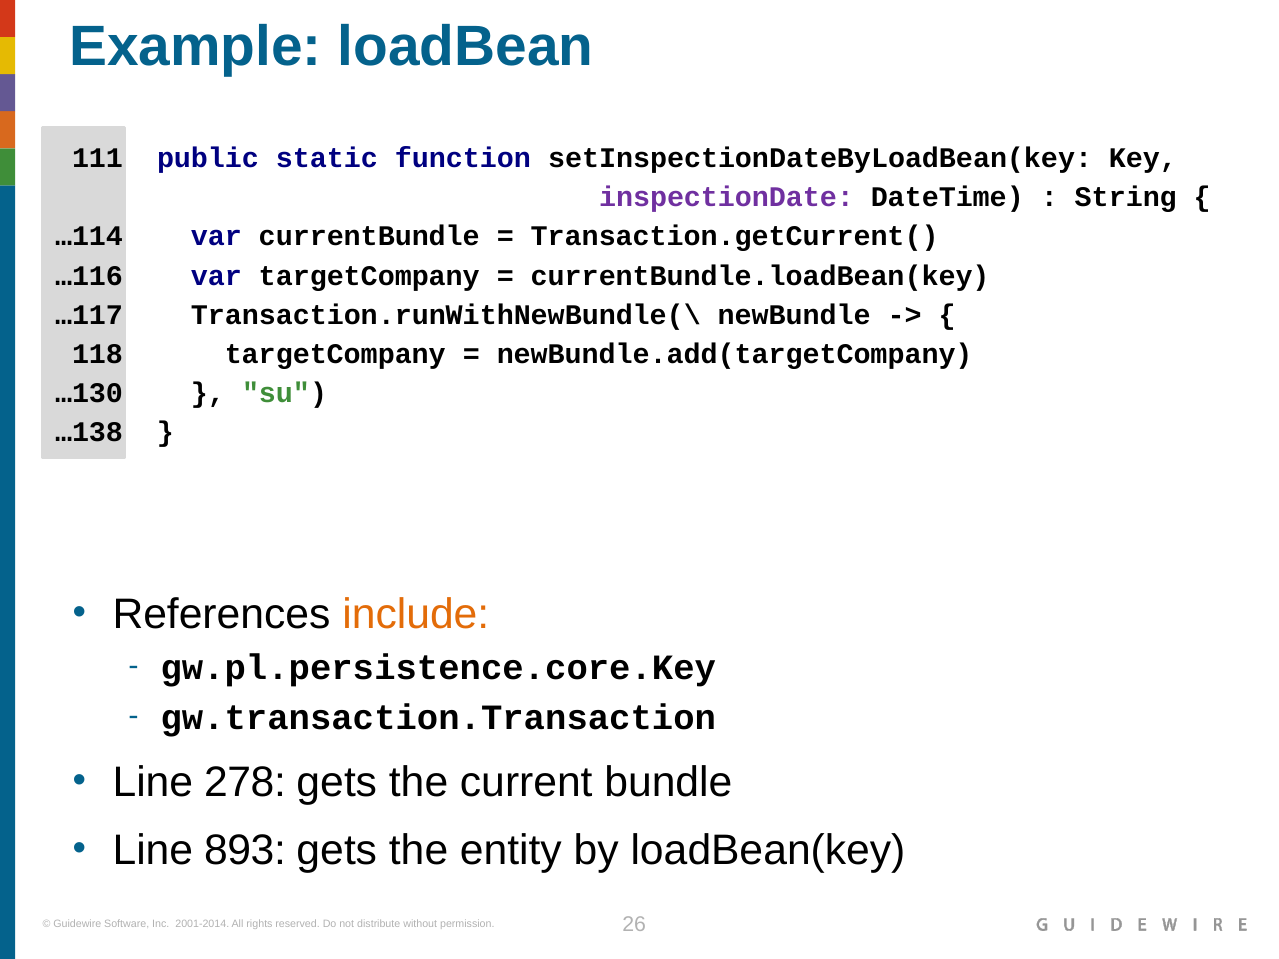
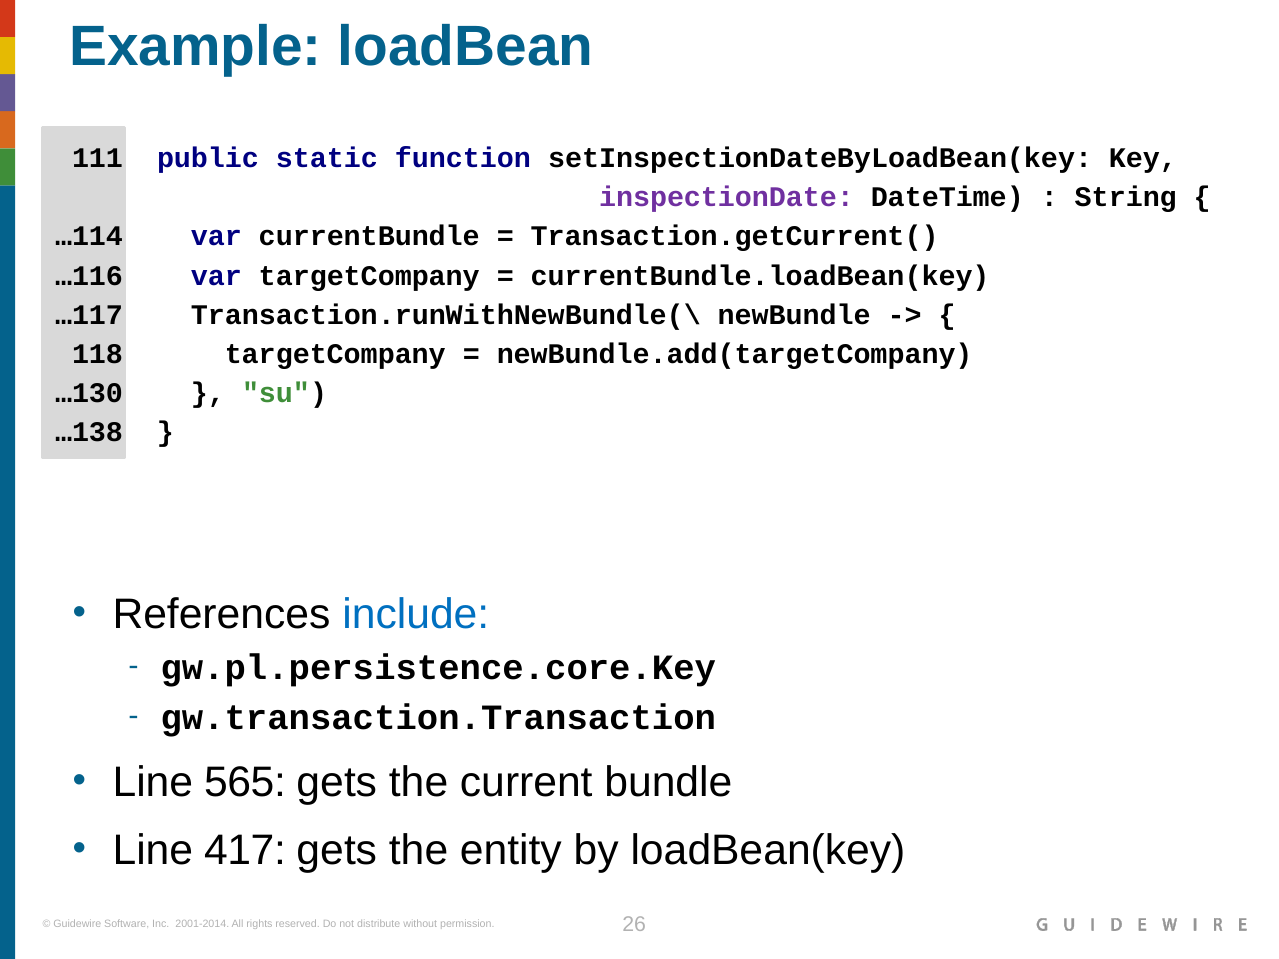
include colour: orange -> blue (416, 615)
278: 278 -> 565 (245, 783)
893: 893 -> 417 (245, 851)
